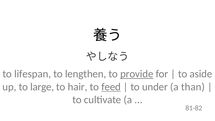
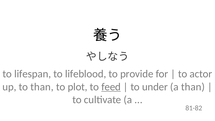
lengthen: lengthen -> lifeblood (86, 74)
provide underline: present -> none (137, 74)
aside: aside -> actor (201, 74)
to large: large -> than (42, 87)
hair: hair -> plot (78, 87)
